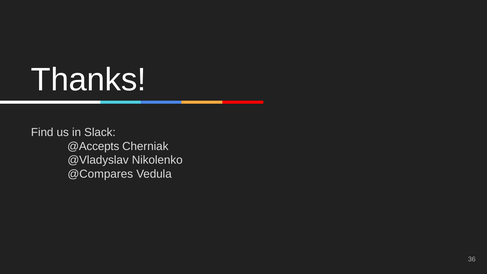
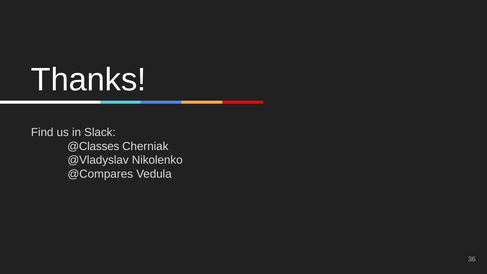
@Accepts: @Accepts -> @Classes (93, 146)
